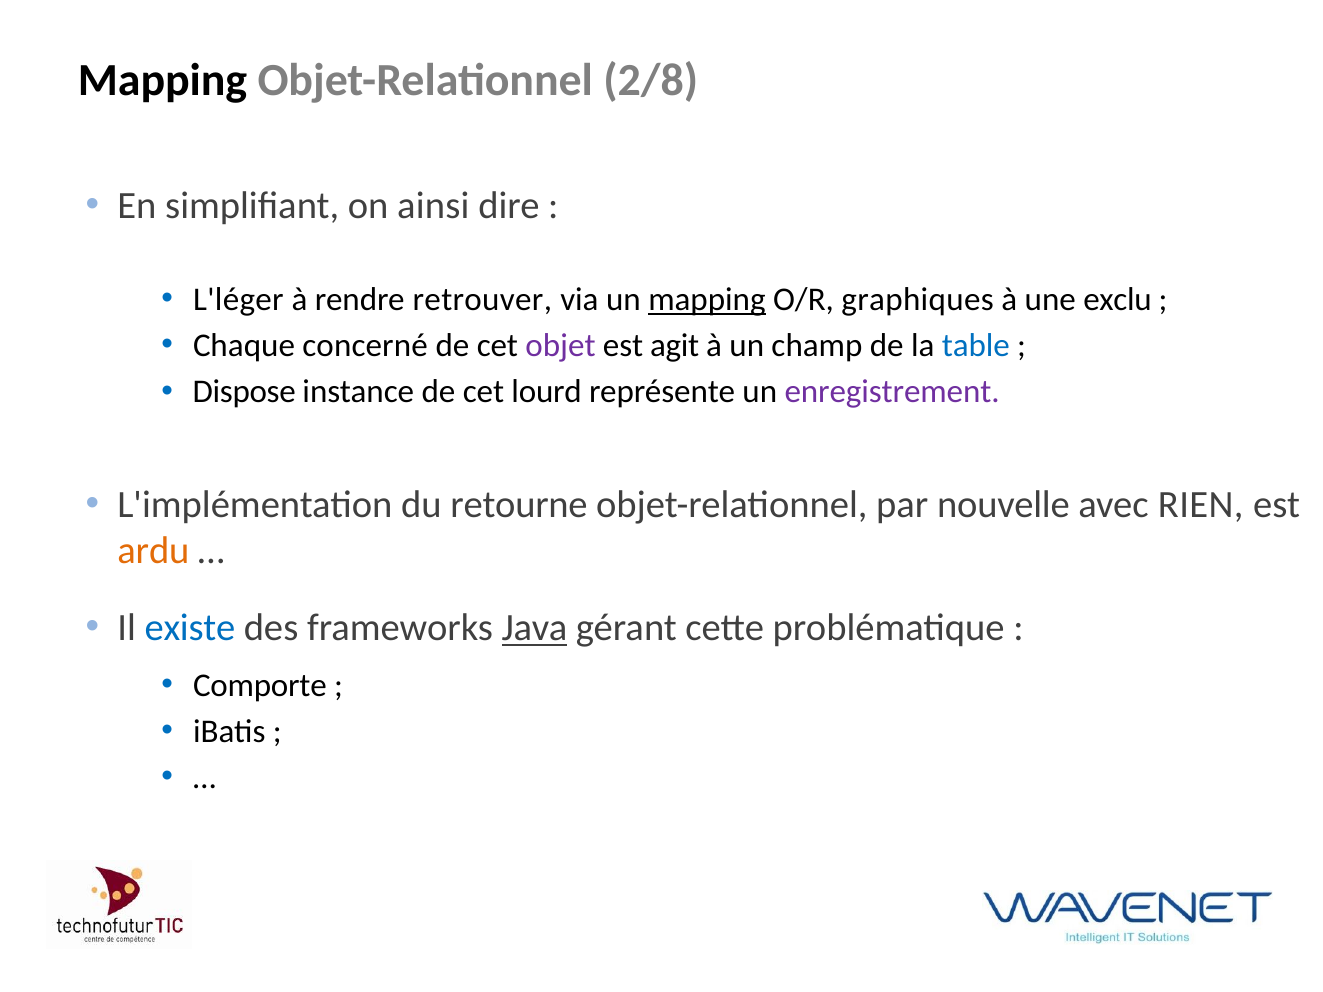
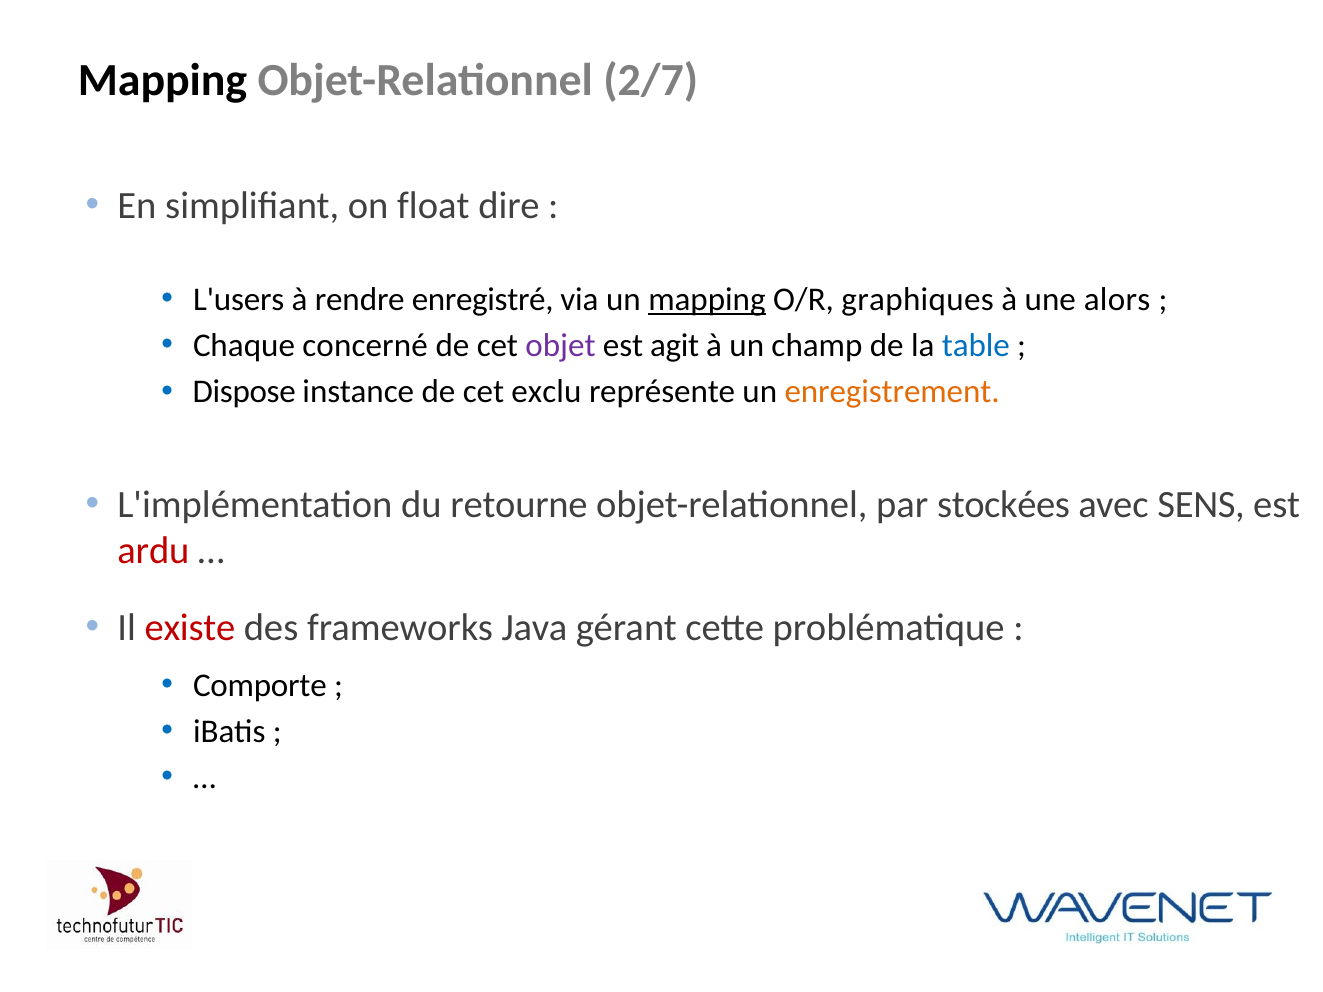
2/8: 2/8 -> 2/7 (651, 80)
ainsi: ainsi -> float (433, 206)
L'léger: L'léger -> L'users (239, 299)
retrouver: retrouver -> enregistré (483, 299)
exclu: exclu -> alors (1117, 299)
lourd: lourd -> exclu (546, 392)
enregistrement colour: purple -> orange (892, 392)
nouvelle: nouvelle -> stockées (1004, 505)
RIEN: RIEN -> SENS (1201, 505)
ardu colour: orange -> red (153, 551)
existe colour: blue -> red (190, 628)
Java underline: present -> none (535, 628)
